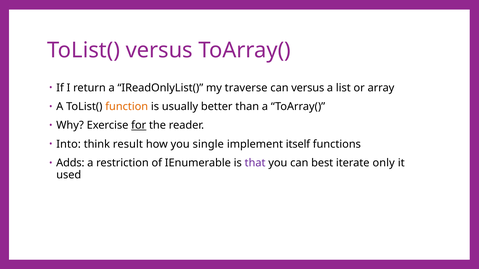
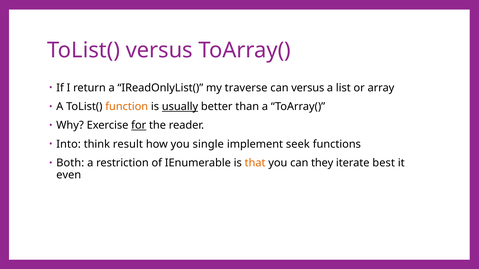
usually underline: none -> present (180, 107)
itself: itself -> seek (298, 144)
Adds: Adds -> Both (70, 163)
that colour: purple -> orange (255, 163)
best: best -> they (322, 163)
only: only -> best (384, 163)
used: used -> even (69, 175)
